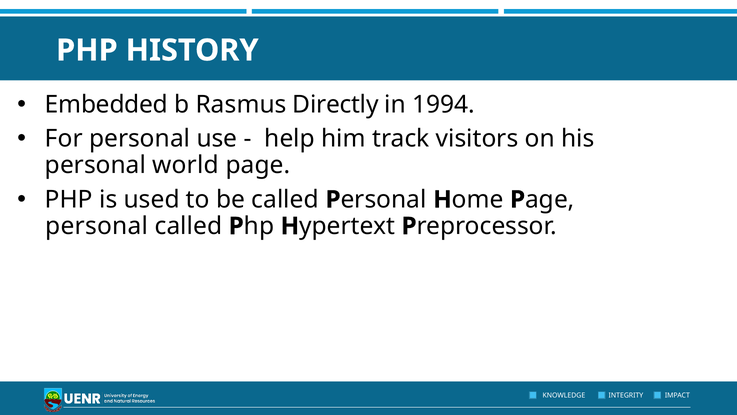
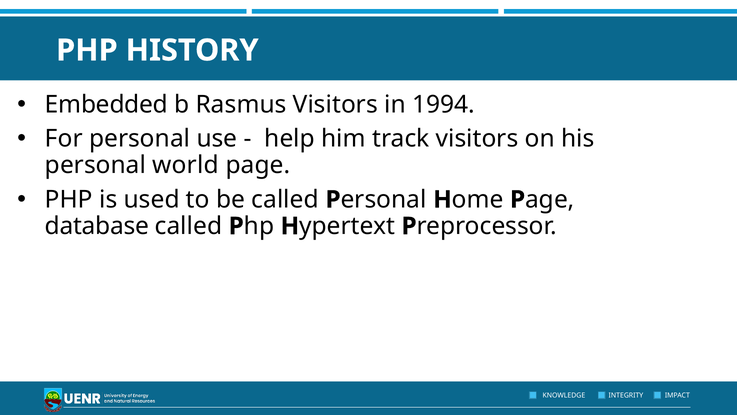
Rasmus Directly: Directly -> Visitors (335, 104)
personal: personal -> database (97, 226)
